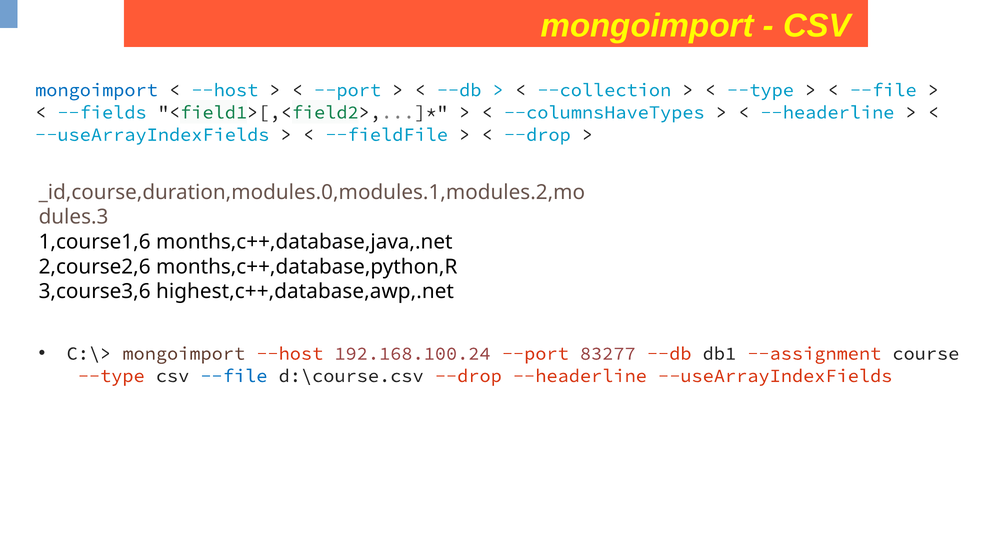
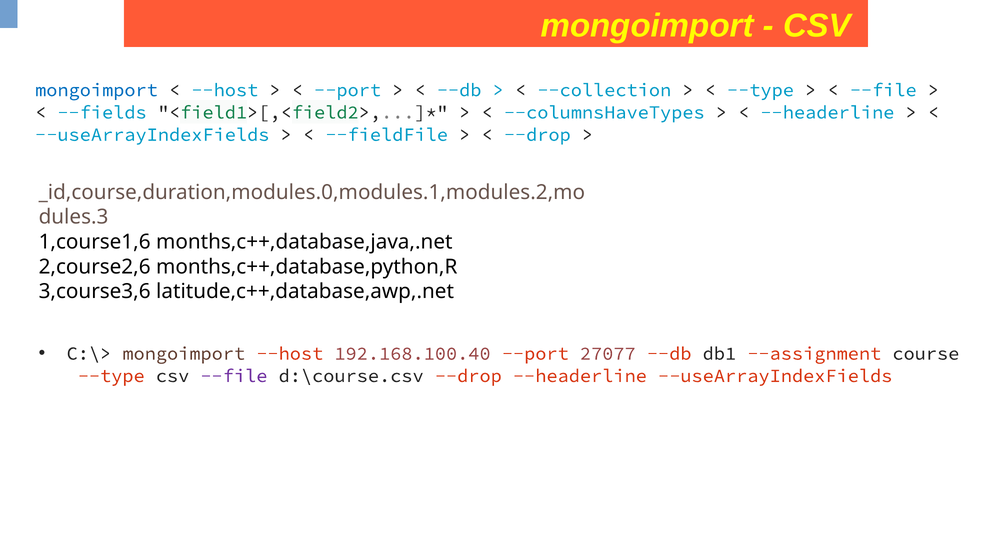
highest,c++,database,awp,.net: highest,c++,database,awp,.net -> latitude,c++,database,awp,.net (305, 292)
192.168.100.24: 192.168.100.24 -> 192.168.100.40 (413, 354)
83277: 83277 -> 27077 (608, 354)
--file colour: blue -> purple (234, 376)
